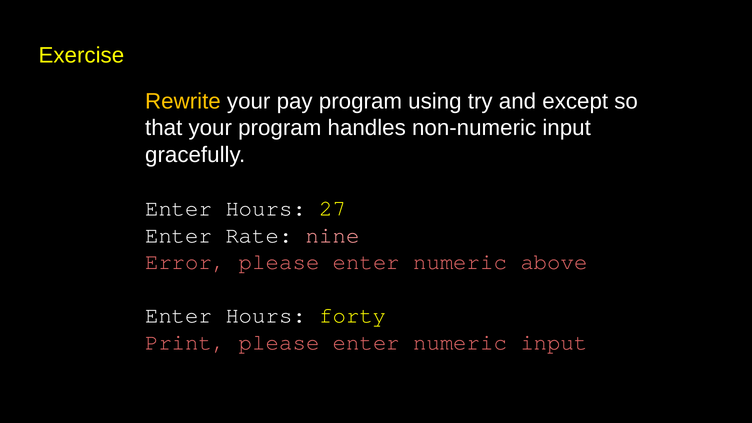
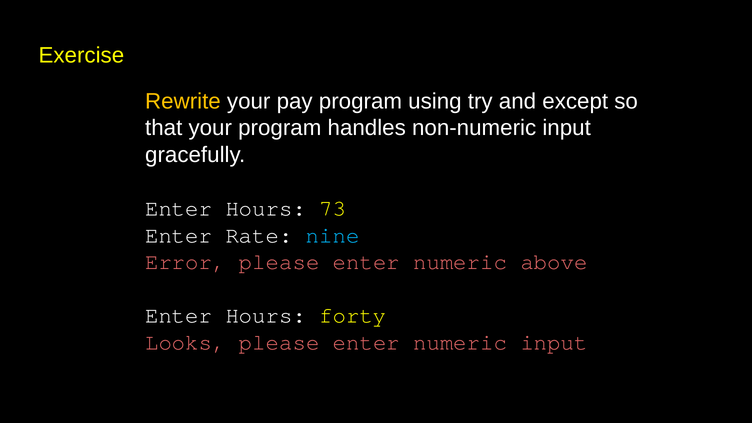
27: 27 -> 73 (333, 208)
nine colour: pink -> light blue (333, 235)
Print: Print -> Looks (185, 342)
